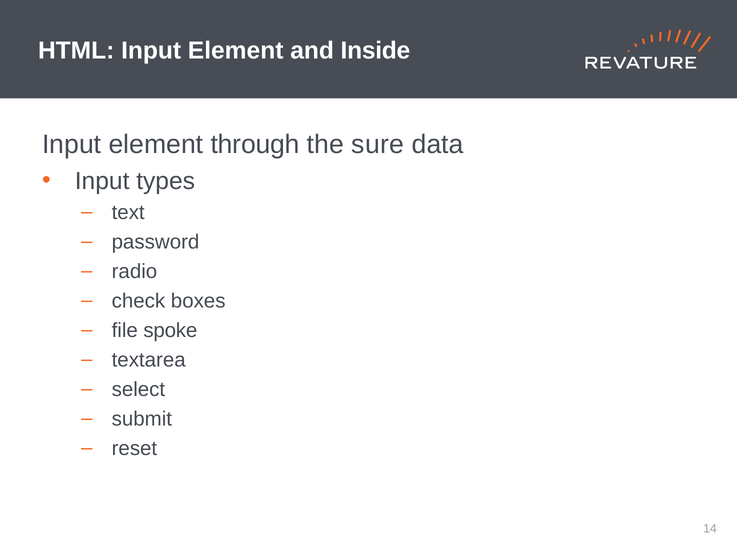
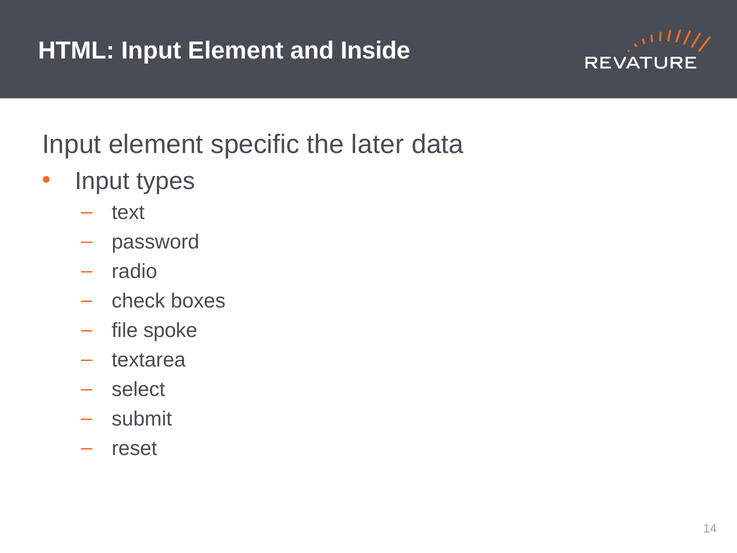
through: through -> specific (255, 145)
sure: sure -> later (378, 145)
